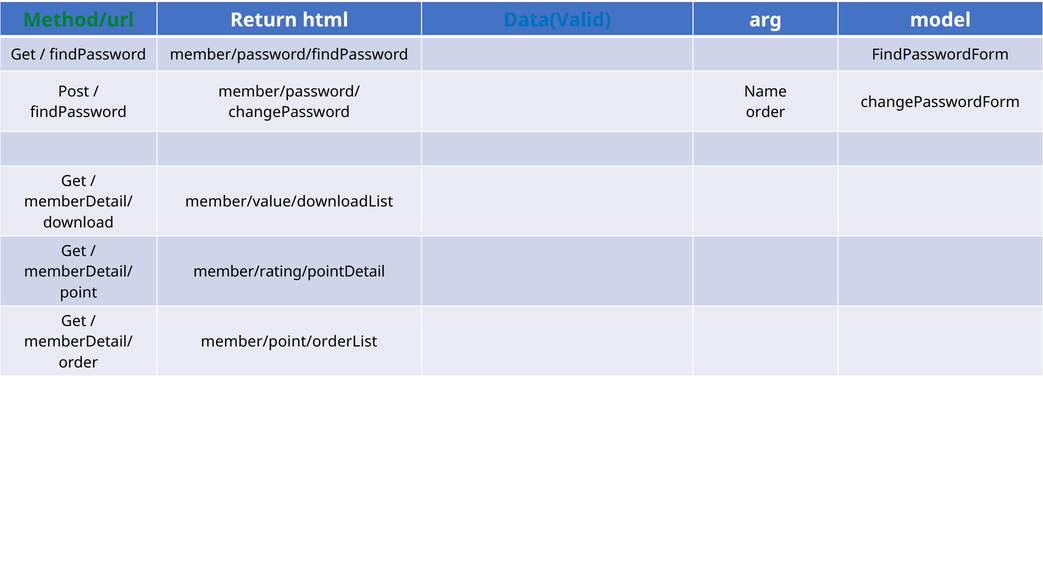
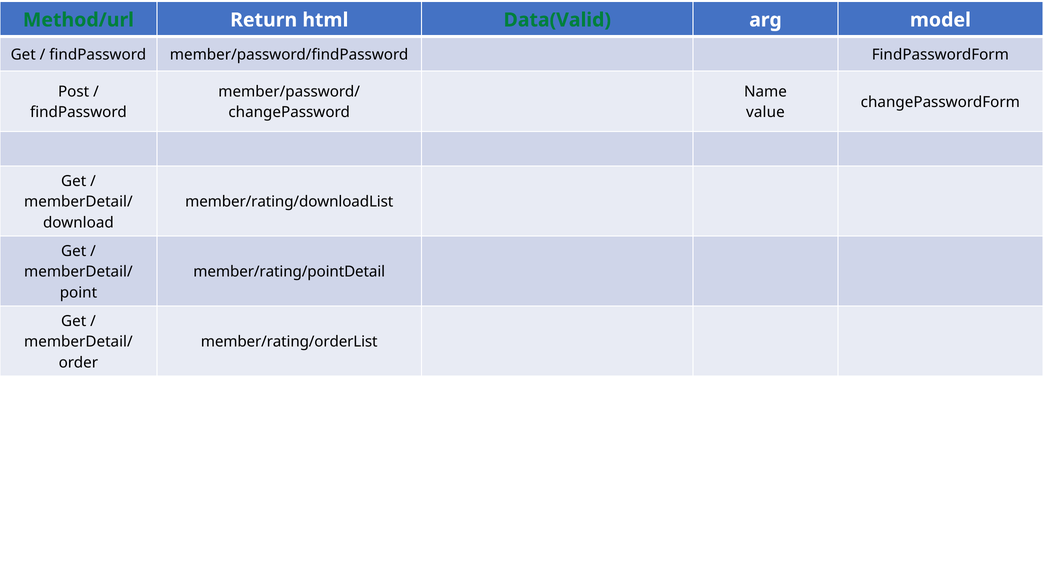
Data(Valid colour: blue -> green (557, 20)
order: order -> value (765, 113)
member/value/downloadList: member/value/downloadList -> member/rating/downloadList (289, 202)
member/point/orderList: member/point/orderList -> member/rating/orderList (289, 342)
